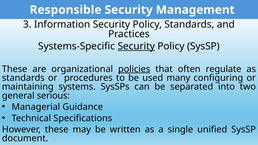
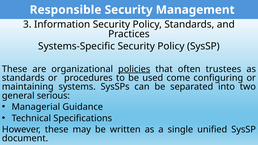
Security underline: present -> none (136, 46)
regulate: regulate -> trustees (223, 69)
many: many -> come (178, 78)
